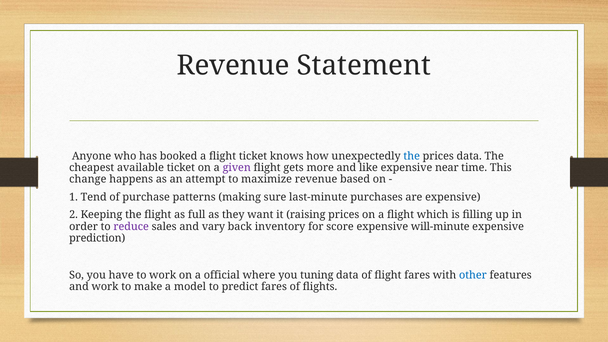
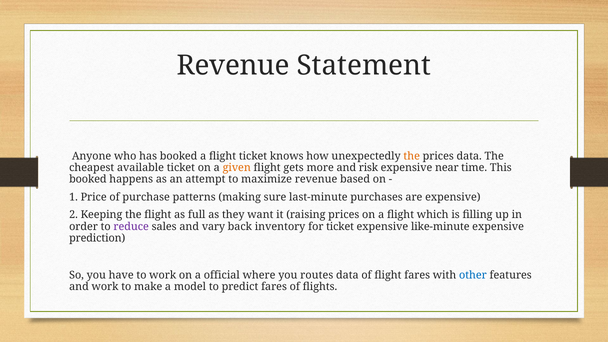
the colour: blue -> orange (412, 156)
given colour: purple -> orange (237, 168)
like: like -> risk (368, 168)
change: change -> booked (88, 179)
Tend: Tend -> Price (94, 197)
for score: score -> ticket (340, 227)
will-minute: will-minute -> like-minute (440, 227)
tuning: tuning -> routes (317, 275)
